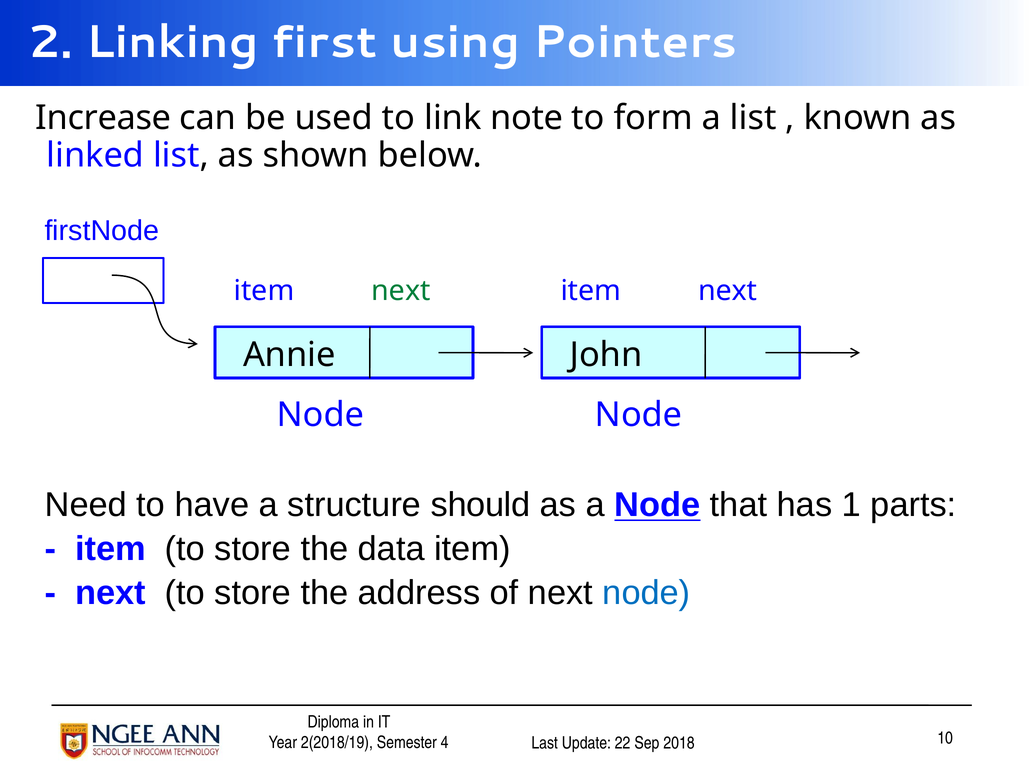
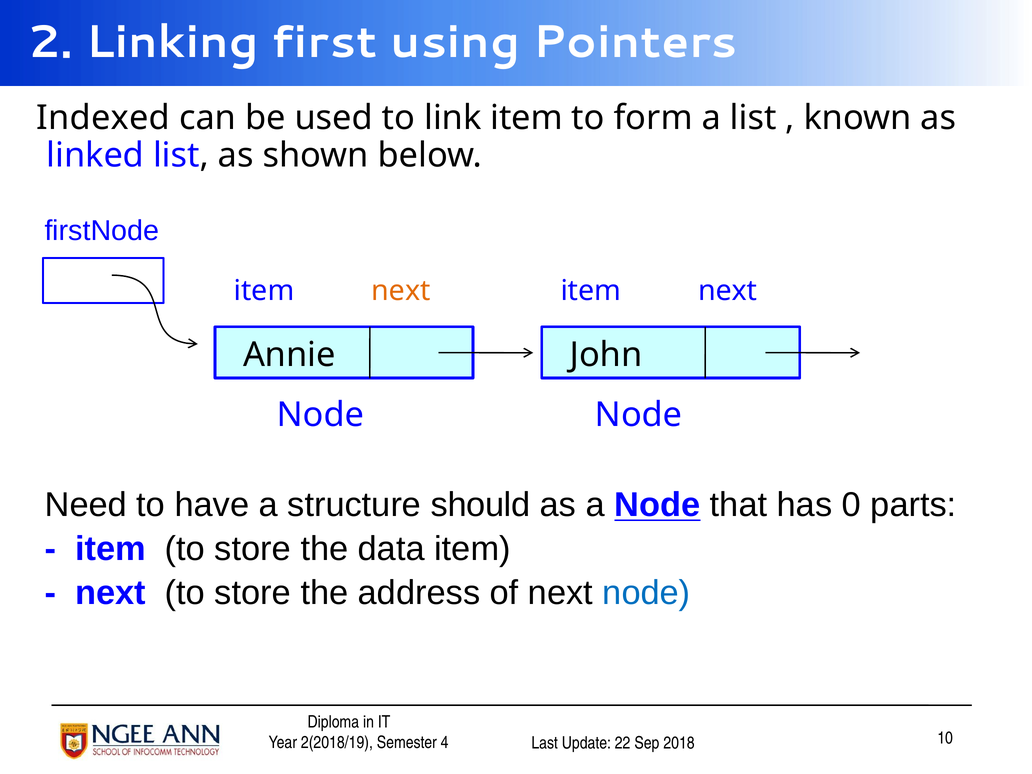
Increase: Increase -> Indexed (103, 118)
link note: note -> item (527, 118)
next colour: green -> orange (401, 291)
1: 1 -> 0 (851, 505)
